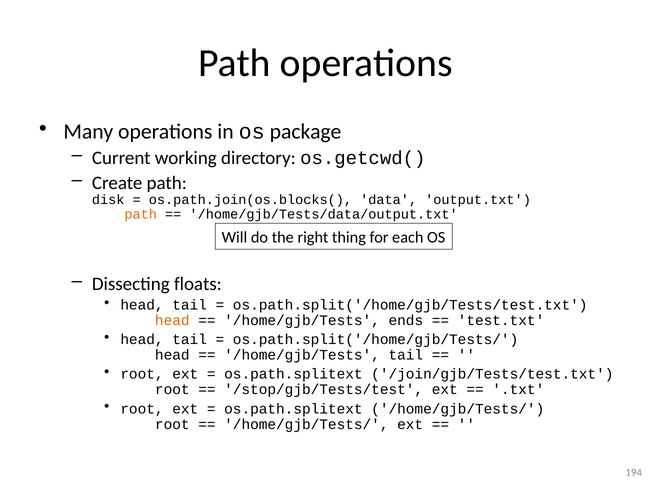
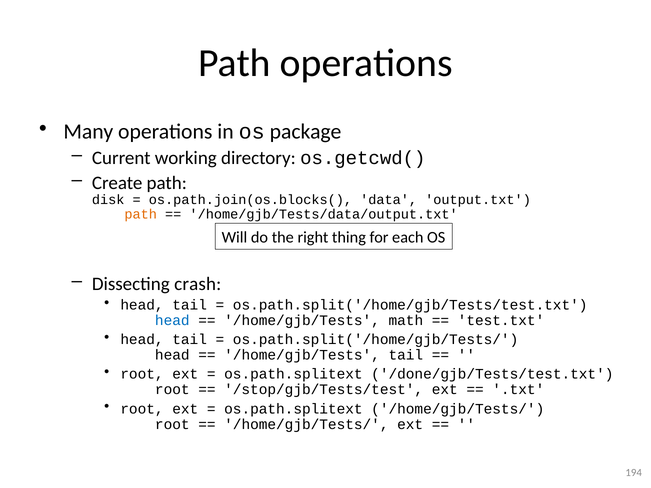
floats: floats -> crash (198, 284)
head colour: orange -> blue (172, 321)
ends: ends -> math (406, 321)
/join/gjb/Tests/test.txt: /join/gjb/Tests/test.txt -> /done/gjb/Tests/test.txt (492, 374)
